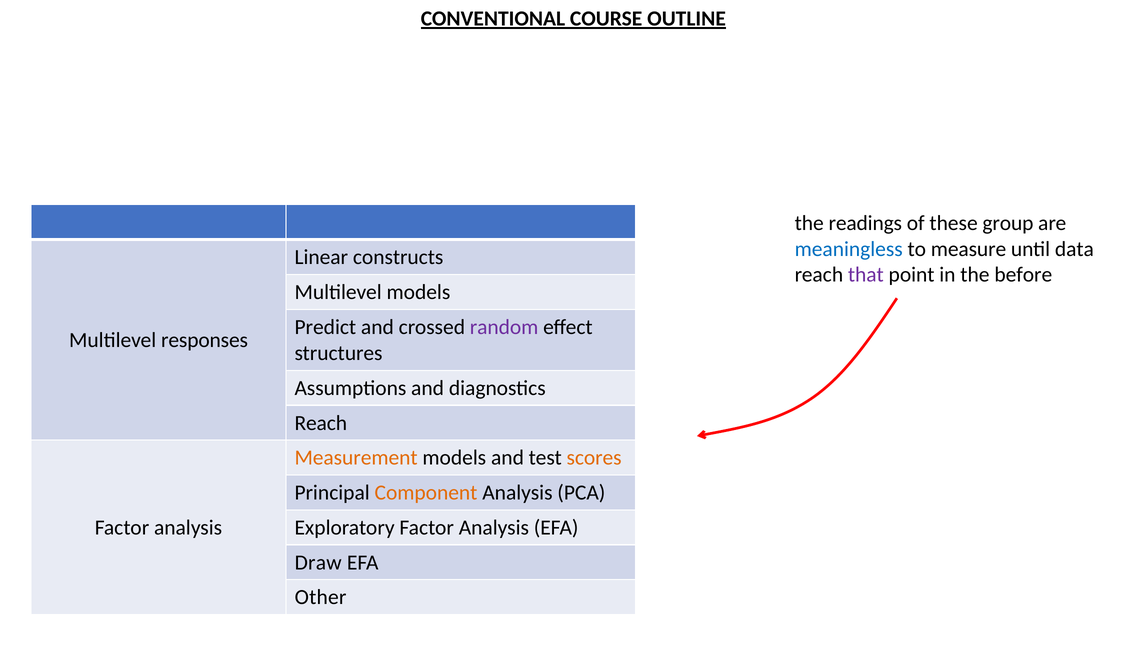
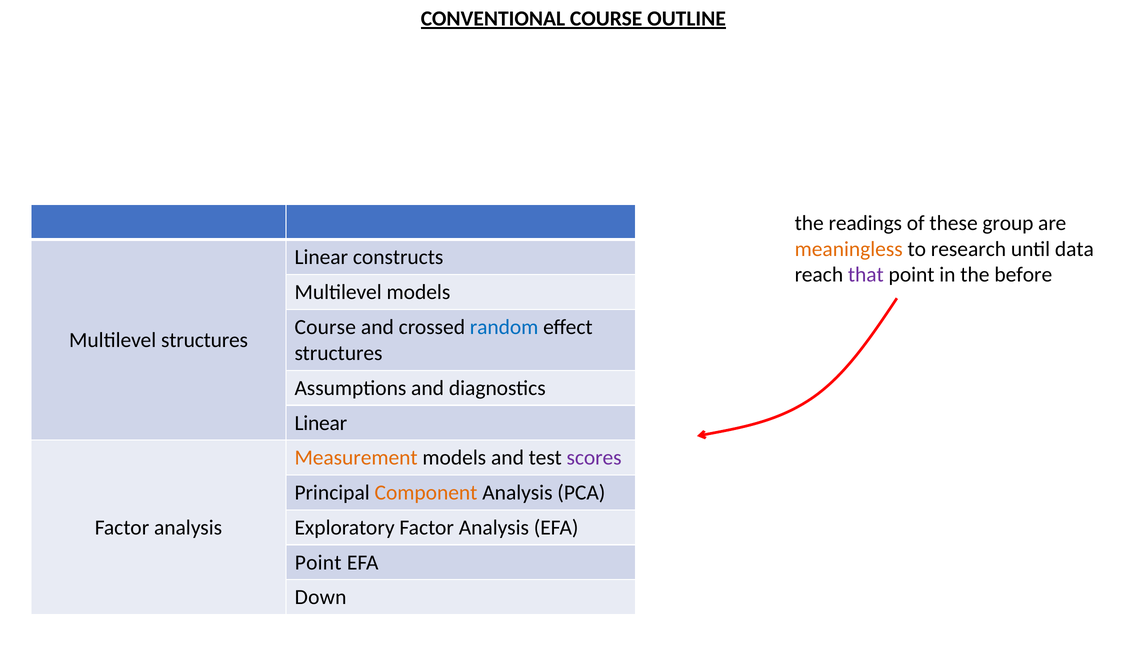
meaningless colour: blue -> orange (849, 249)
measure: measure -> research (968, 249)
Predict: Predict -> Course (325, 327)
random colour: purple -> blue (504, 327)
Multilevel responses: responses -> structures (205, 340)
Reach: Reach -> Linear (321, 423)
scores colour: orange -> purple (594, 458)
Draw: Draw -> Point (318, 563)
Other: Other -> Down (321, 597)
